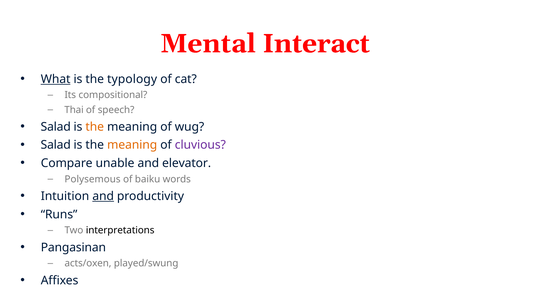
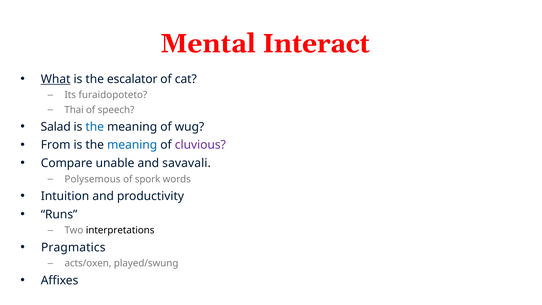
typology: typology -> escalator (132, 79)
compositional: compositional -> furaidopoteto (113, 95)
the colour: orange -> blue (95, 127)
Salad: Salad -> From (56, 145)
meaning colour: orange -> blue (132, 145)
elevator: elevator -> savavali (187, 163)
baiku: baiku -> spork (148, 179)
and underline: present -> none (103, 196)
Pangasinan: Pangasinan -> Pragmatics (73, 247)
